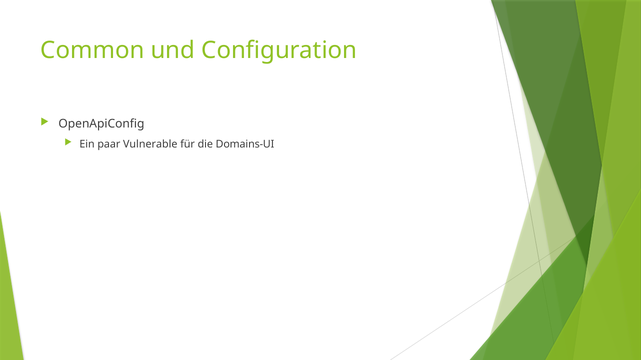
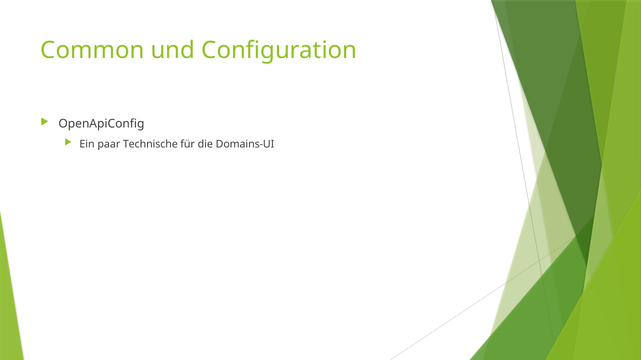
Vulnerable: Vulnerable -> Technische (150, 144)
